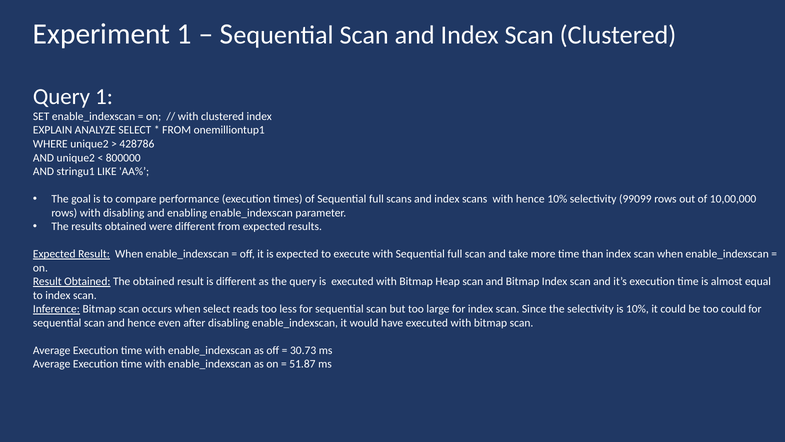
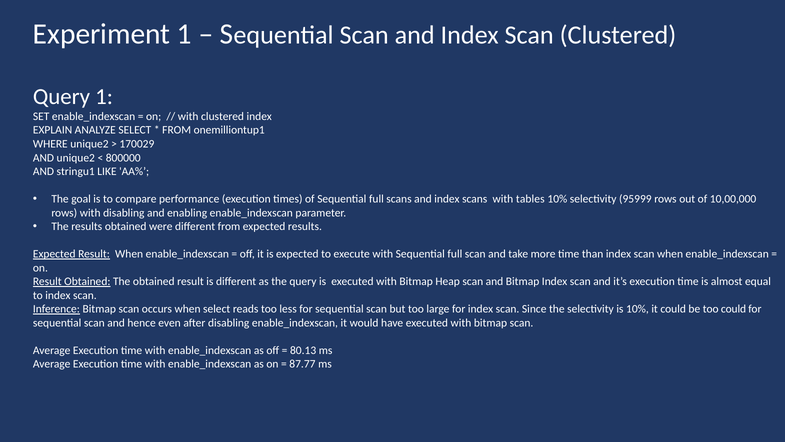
428786: 428786 -> 170029 (137, 144)
with hence: hence -> tables (530, 199)
99099: 99099 -> 95999 (635, 199)
30.73: 30.73 -> 80.13 (303, 350)
51.87: 51.87 -> 87.77 (302, 364)
